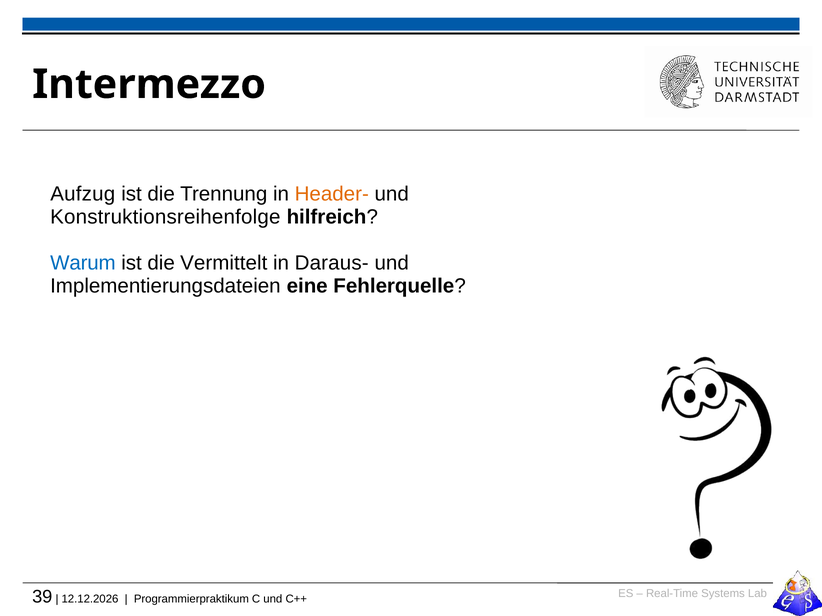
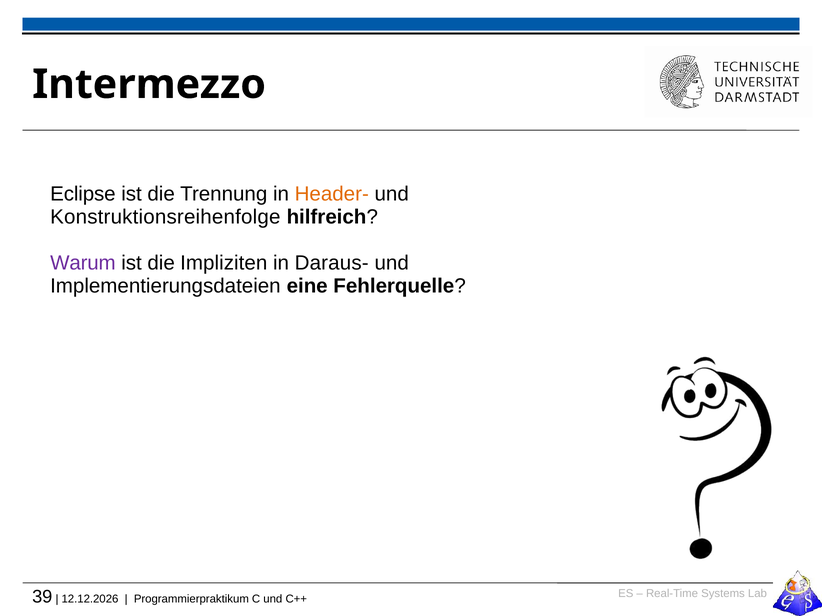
Aufzug: Aufzug -> Eclipse (83, 194)
Warum colour: blue -> purple (83, 263)
Vermittelt: Vermittelt -> Impliziten (224, 263)
